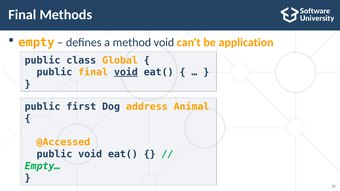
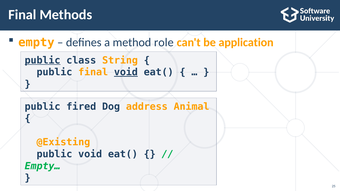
method void: void -> role (164, 42)
public underline: none -> present (43, 60)
Global: Global -> String (120, 60)
first: first -> fired (81, 107)
@Accessed: @Accessed -> @Existing (63, 142)
